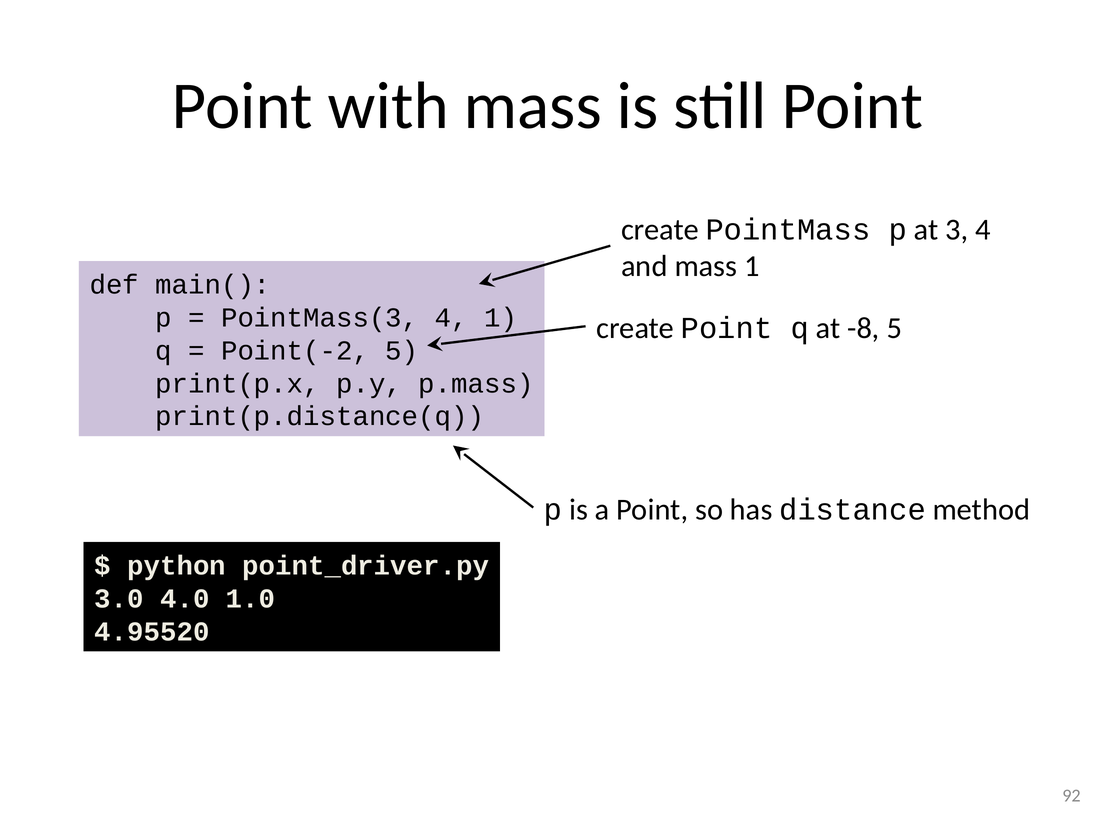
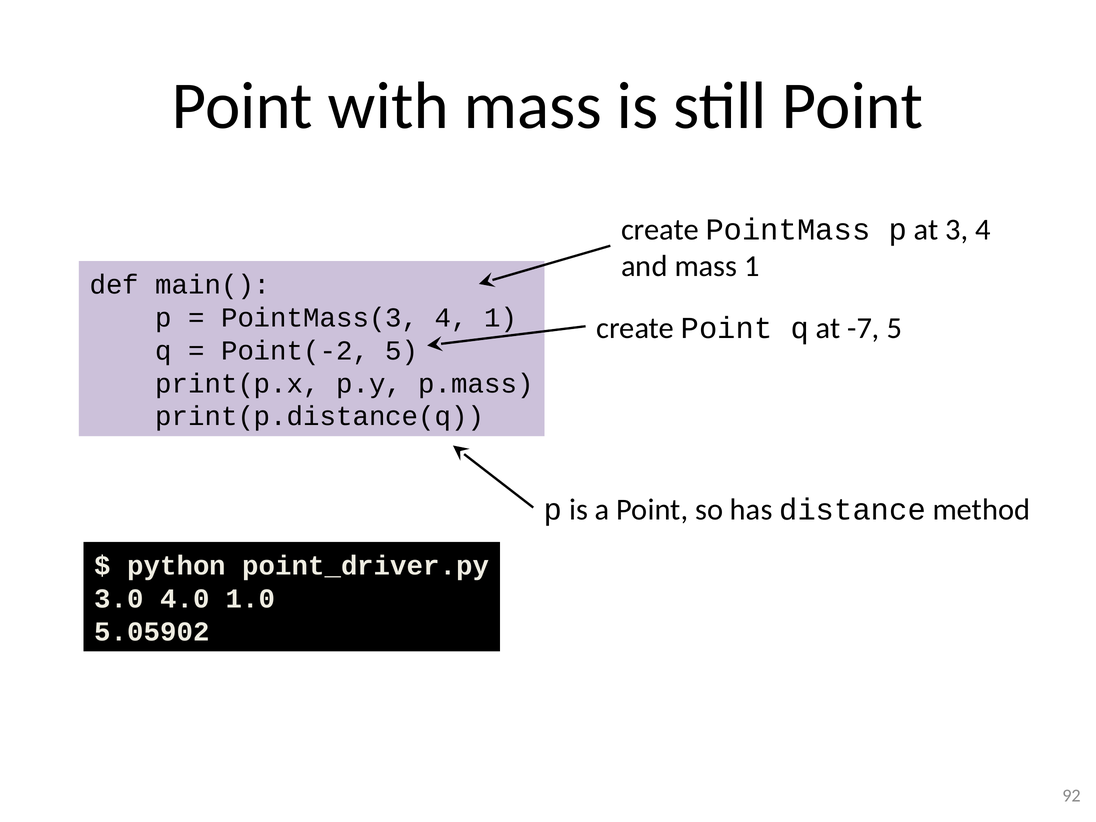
-8: -8 -> -7 (863, 328)
4.95520: 4.95520 -> 5.05902 (152, 631)
